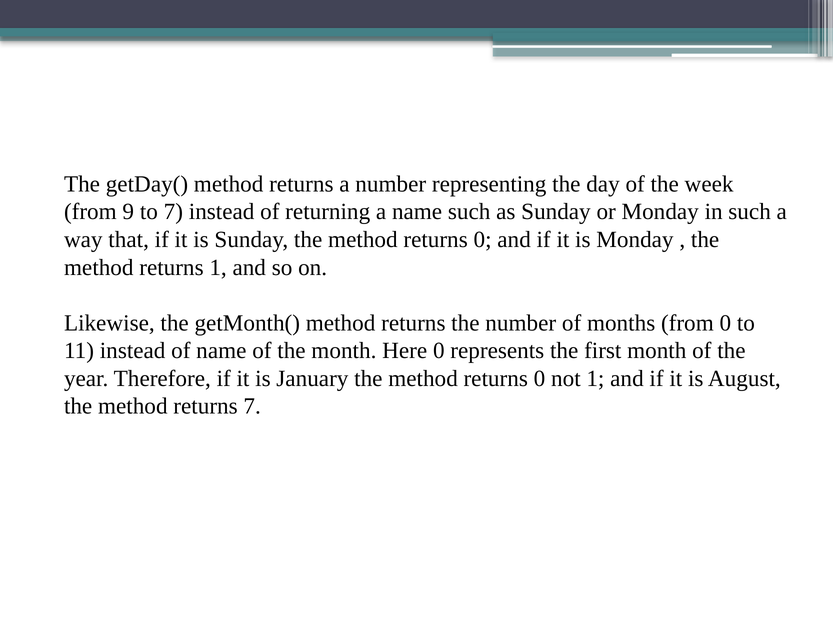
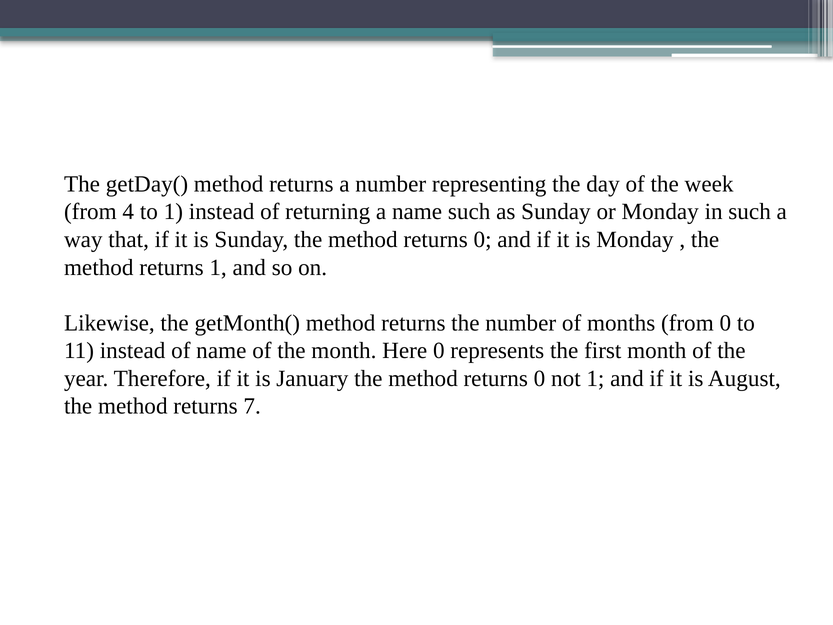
9: 9 -> 4 (128, 212)
to 7: 7 -> 1 (173, 212)
